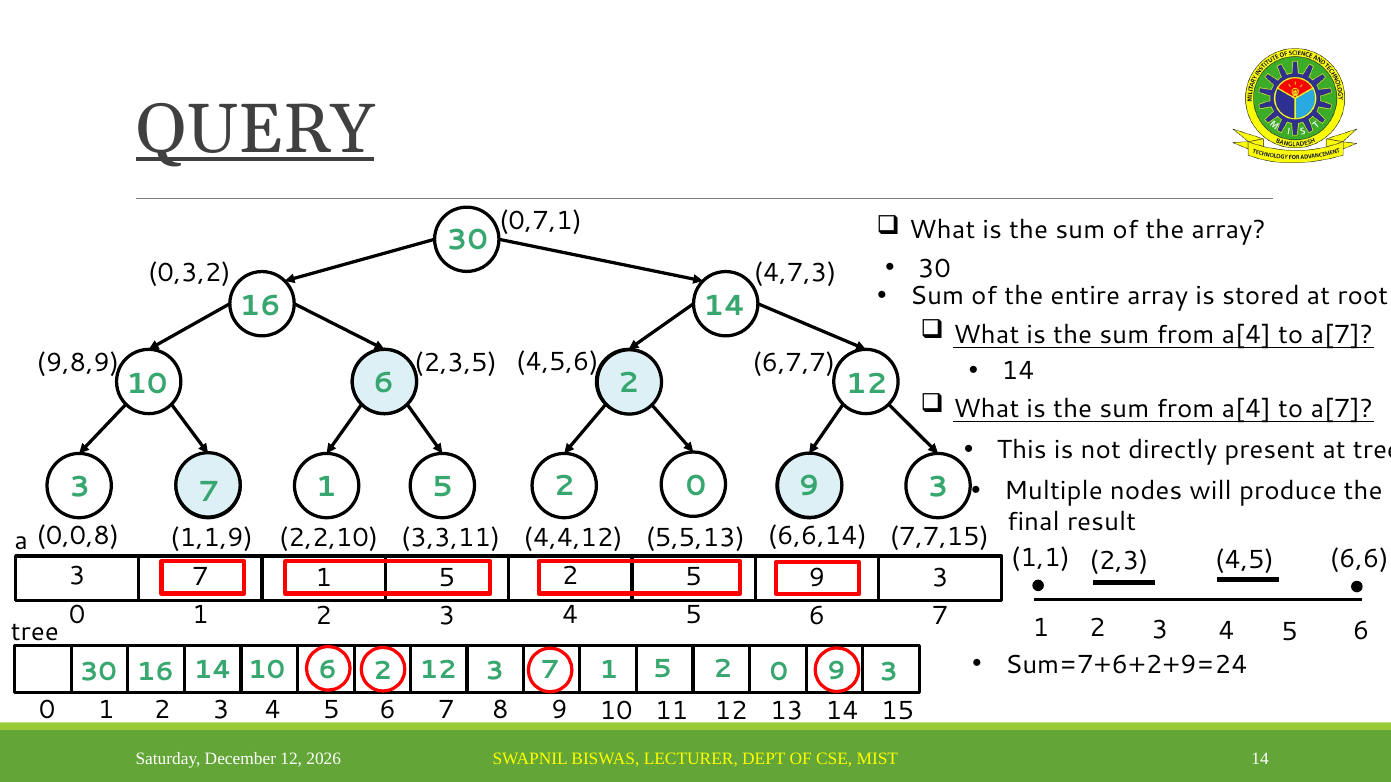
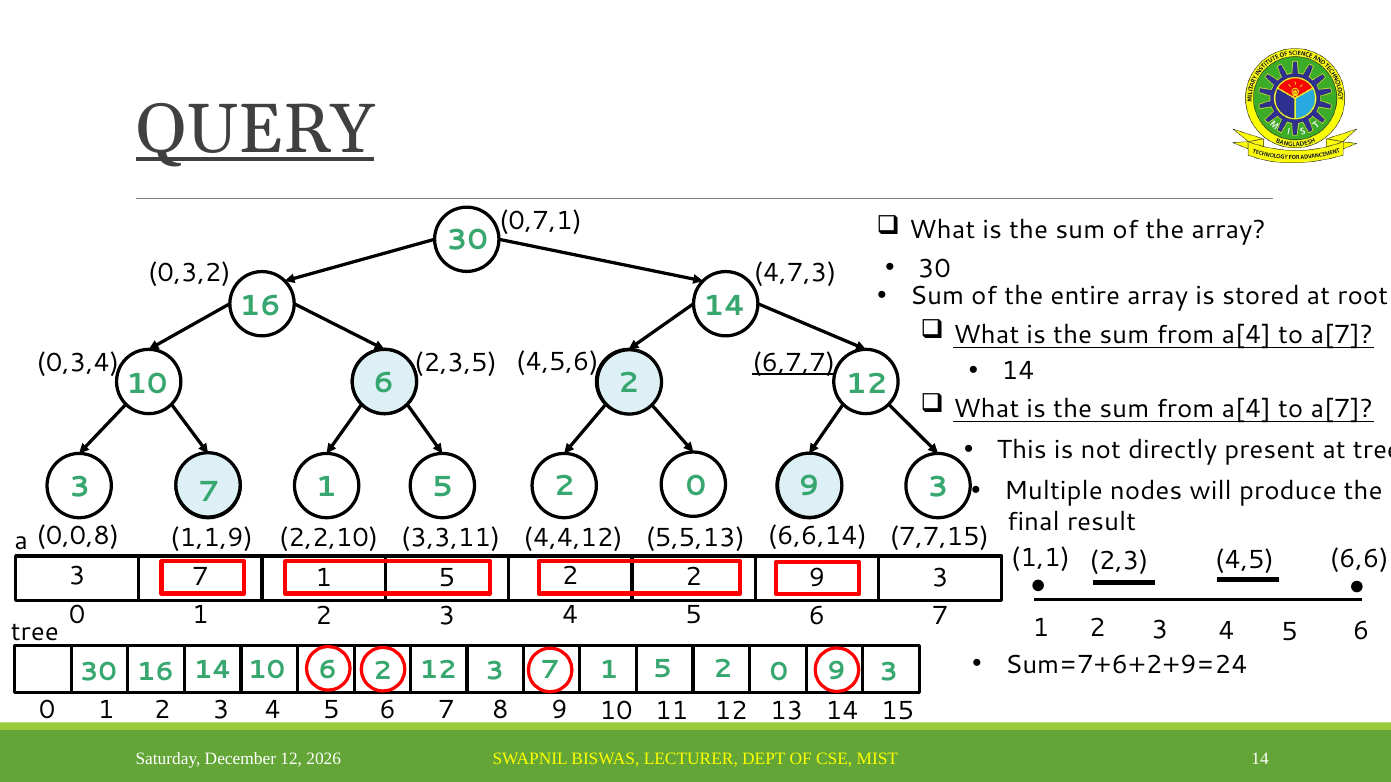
9,8,9: 9,8,9 -> 0,3,4 (78, 363)
6,7,7 underline: none -> present (794, 363)
2 5: 5 -> 2 (694, 577)
